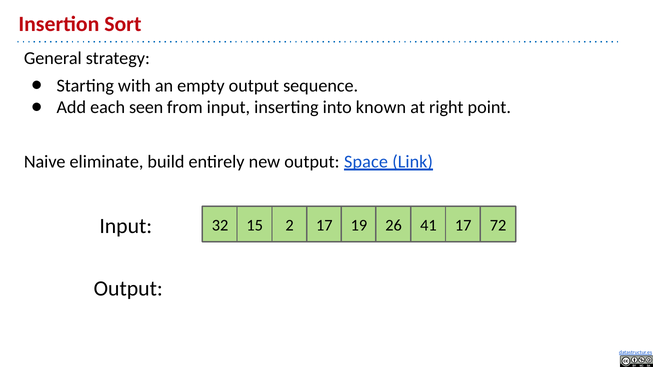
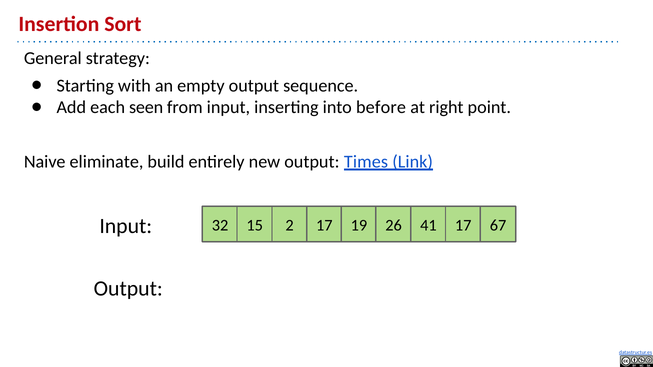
known: known -> before (381, 107)
Space: Space -> Times (366, 162)
72: 72 -> 67 (498, 225)
